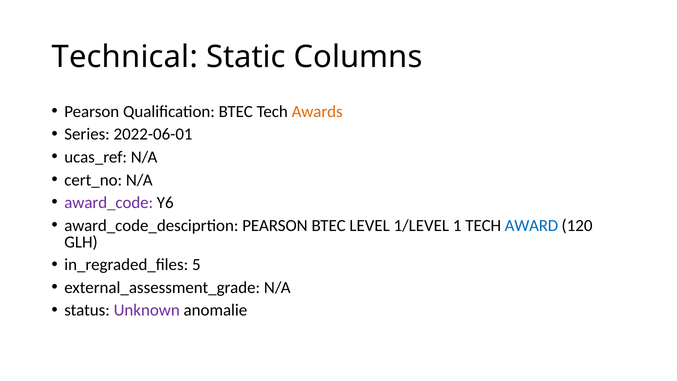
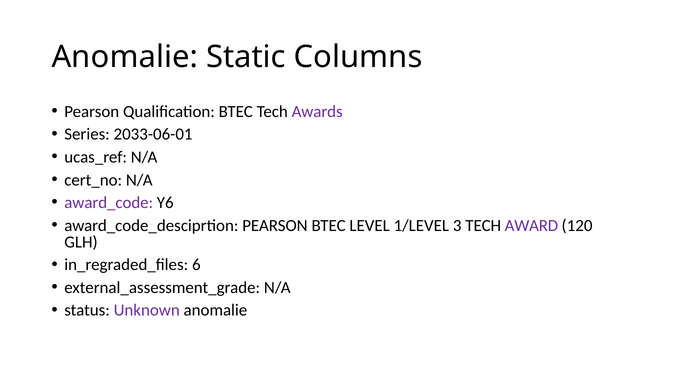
Technical: Technical -> Anomalie (125, 57)
Awards colour: orange -> purple (317, 111)
2022-06-01: 2022-06-01 -> 2033-06-01 (153, 134)
1: 1 -> 3 (457, 225)
AWARD colour: blue -> purple (531, 225)
5: 5 -> 6 (196, 265)
